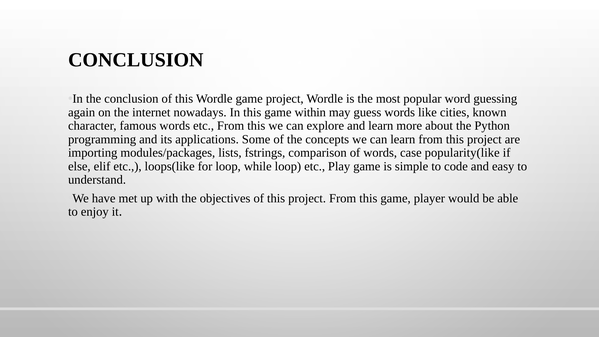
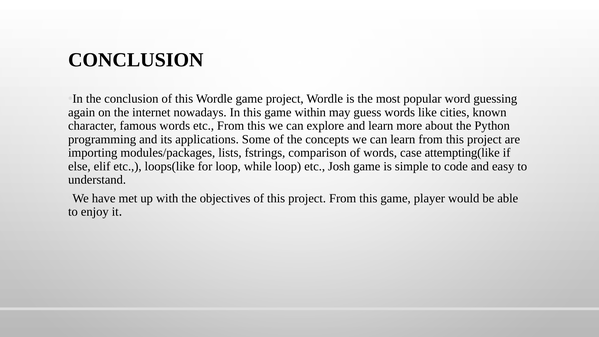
popularity(like: popularity(like -> attempting(like (462, 153)
Play: Play -> Josh (339, 166)
